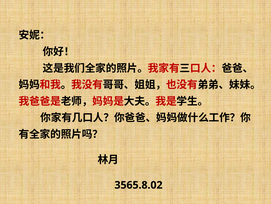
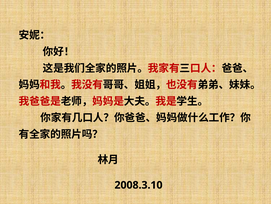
3565.8.02: 3565.8.02 -> 2008.3.10 (138, 184)
